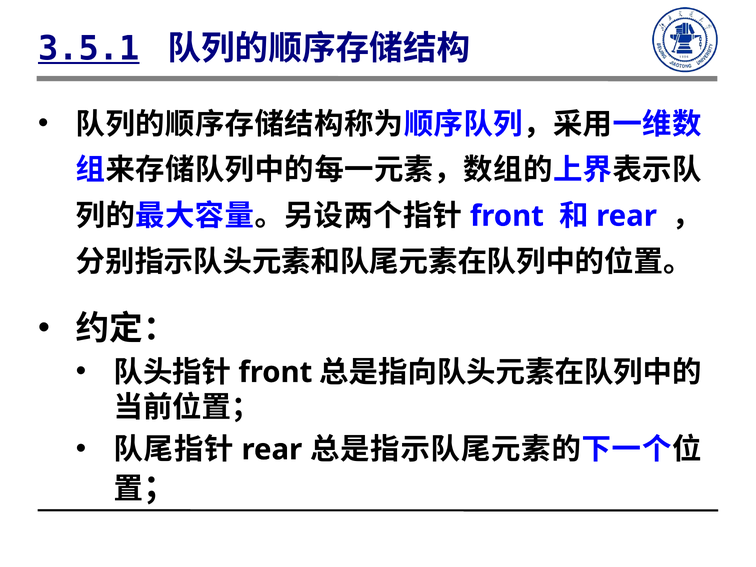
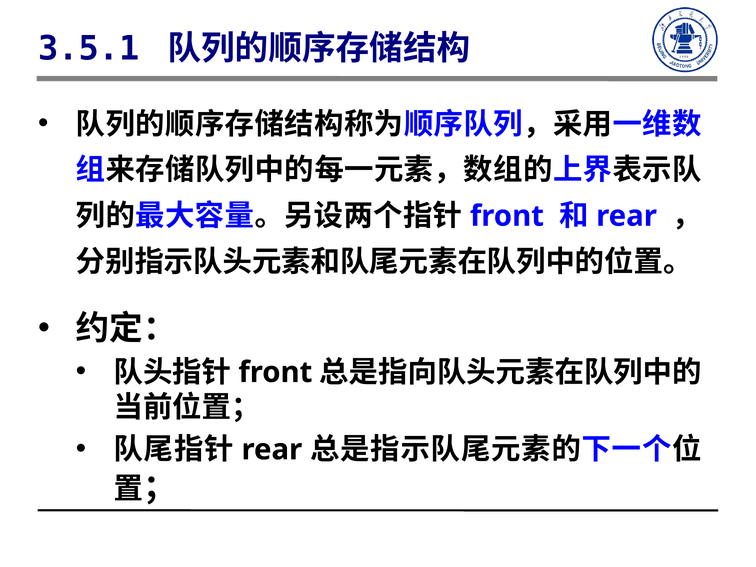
3.5.1 underline: present -> none (89, 49)
